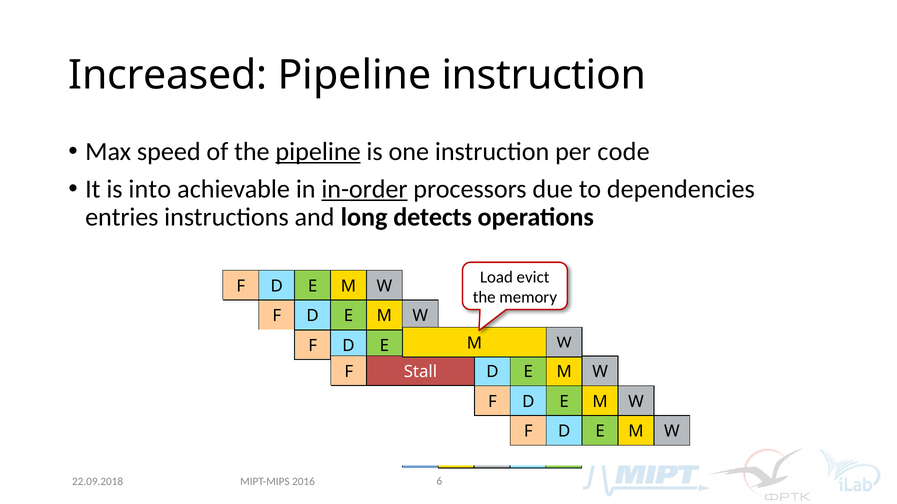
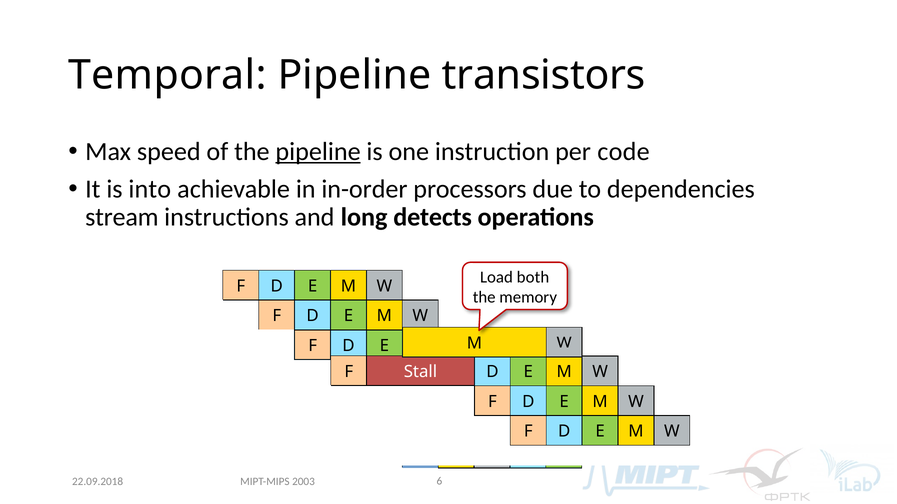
Increased: Increased -> Temporal (167, 75)
Pipeline instruction: instruction -> transistors (544, 75)
in-order underline: present -> none (364, 189)
entries: entries -> stream (122, 218)
evict: evict -> both (533, 277)
2016: 2016 -> 2003 (303, 482)
